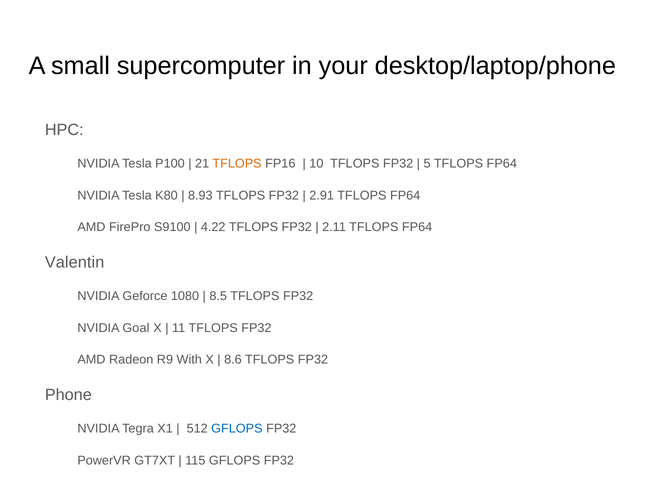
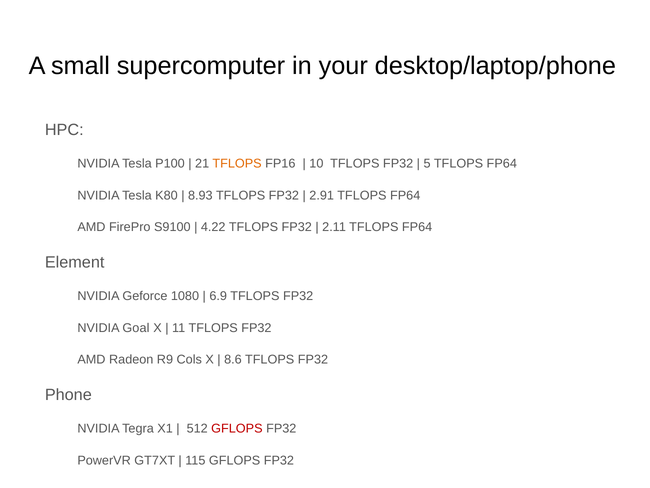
Valentin: Valentin -> Element (75, 262)
8.5: 8.5 -> 6.9 (218, 296)
With: With -> Cols (189, 359)
GFLOPS colour: blue -> red (237, 428)
